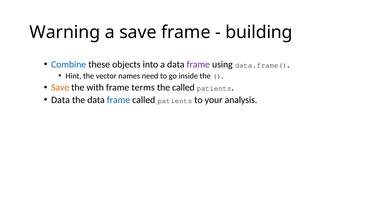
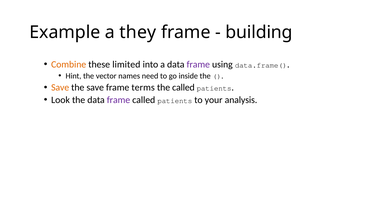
Warning: Warning -> Example (65, 32)
a save: save -> they (138, 32)
Combine colour: blue -> orange (69, 64)
objects: objects -> limited (126, 64)
the with: with -> save (95, 88)
Data: Data -> Look (61, 100)
frame colour: blue -> purple (118, 100)
